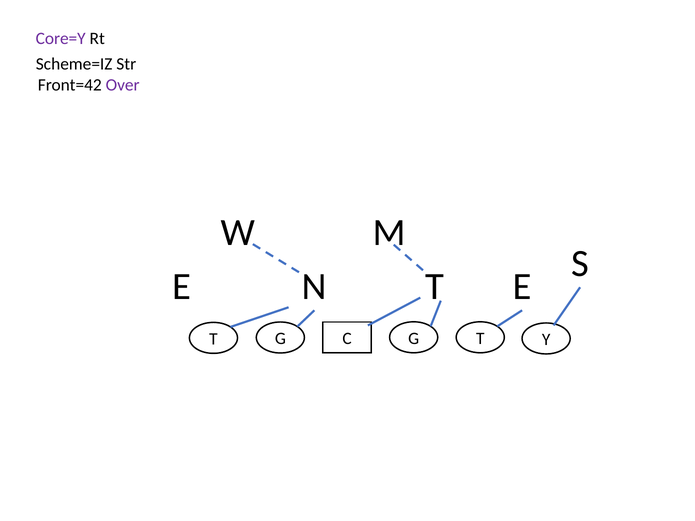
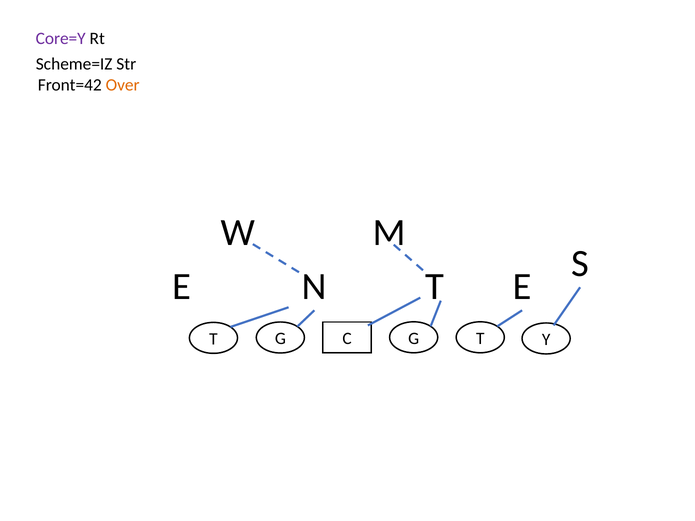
Over colour: purple -> orange (123, 85)
